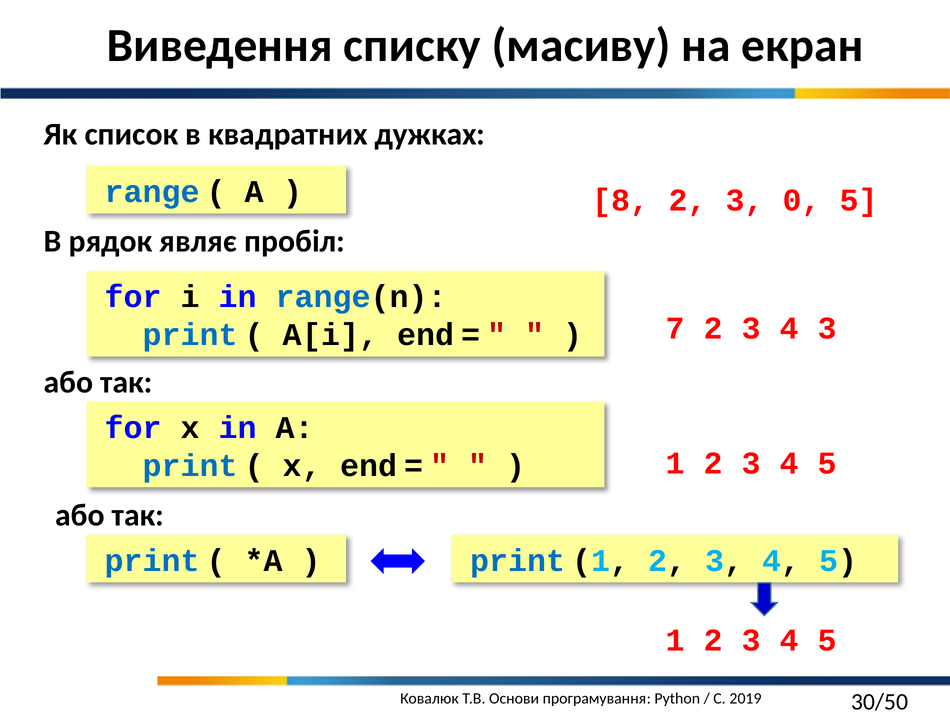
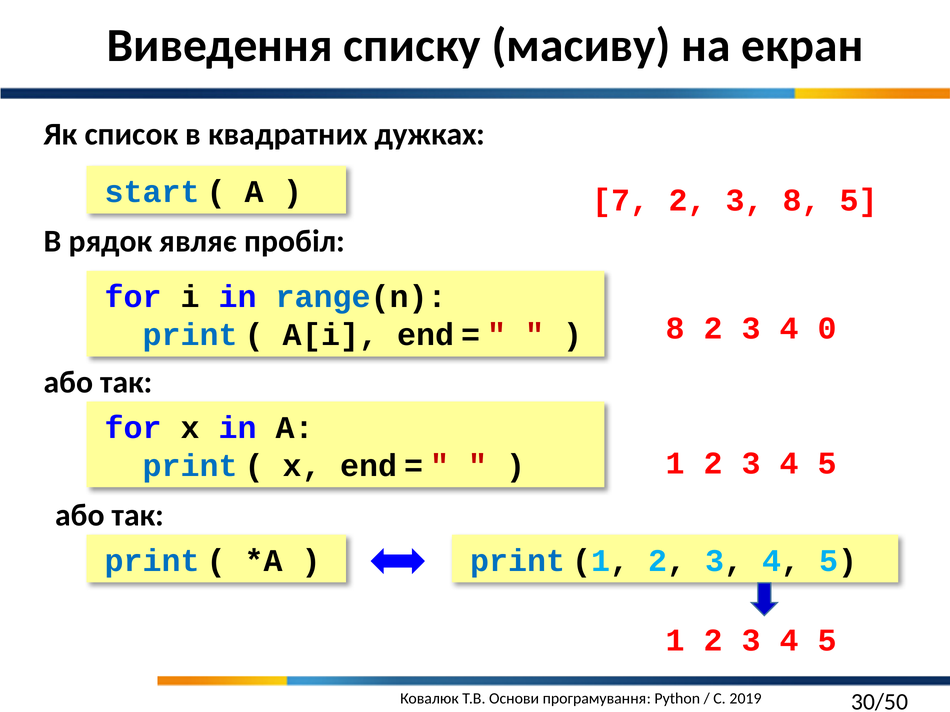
range: range -> start (152, 192)
8: 8 -> 7 (621, 201)
3 0: 0 -> 8 (802, 201)
7: 7 -> 8 (675, 328)
4 3: 3 -> 0 (827, 328)
